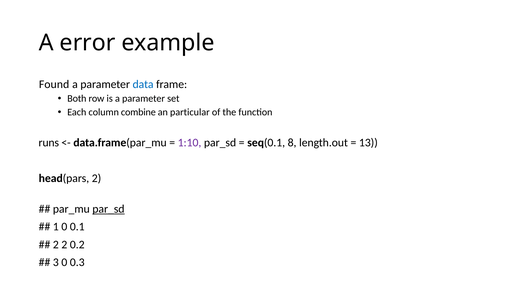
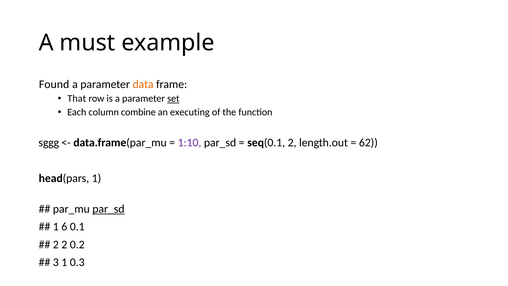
error: error -> must (87, 43)
data colour: blue -> orange (143, 84)
Both: Both -> That (77, 99)
set underline: none -> present (173, 99)
particular: particular -> executing (190, 112)
runs: runs -> sggg (49, 143)
seq(0.1 8: 8 -> 2 (292, 143)
13: 13 -> 62 (368, 143)
head(pars 2: 2 -> 1 (96, 178)
1 0: 0 -> 6 (64, 227)
3 0: 0 -> 1 (64, 262)
